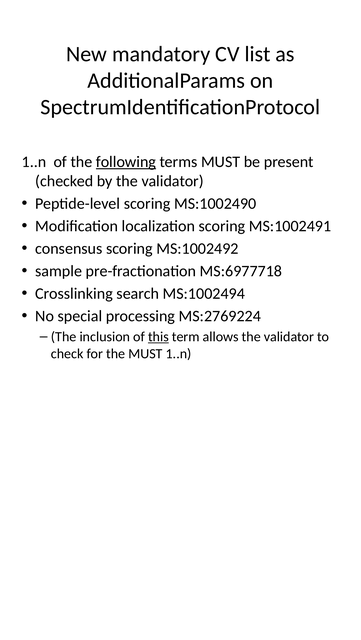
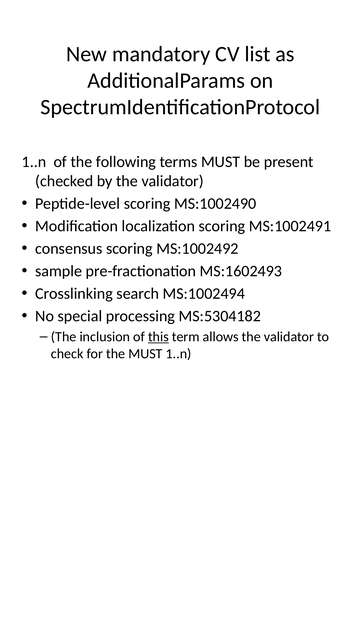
following underline: present -> none (126, 162)
MS:6977718: MS:6977718 -> MS:1602493 (241, 271)
MS:2769224: MS:2769224 -> MS:5304182 (220, 316)
